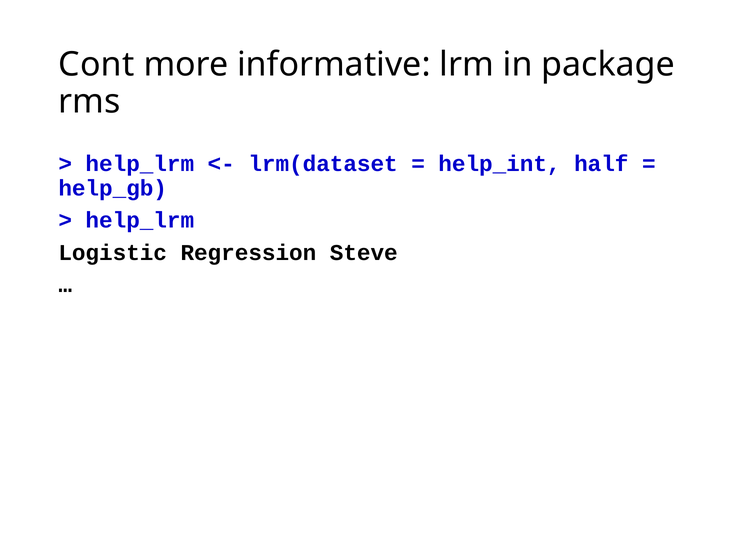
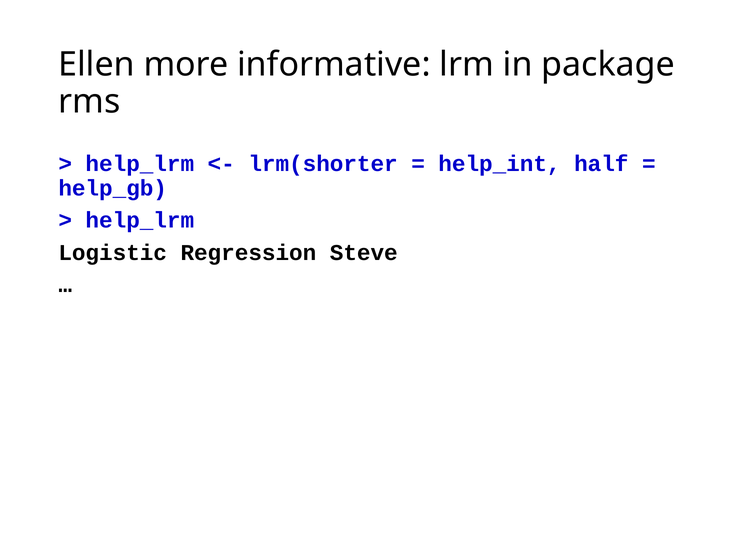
Cont: Cont -> Ellen (97, 65)
lrm(dataset: lrm(dataset -> lrm(shorter (323, 164)
